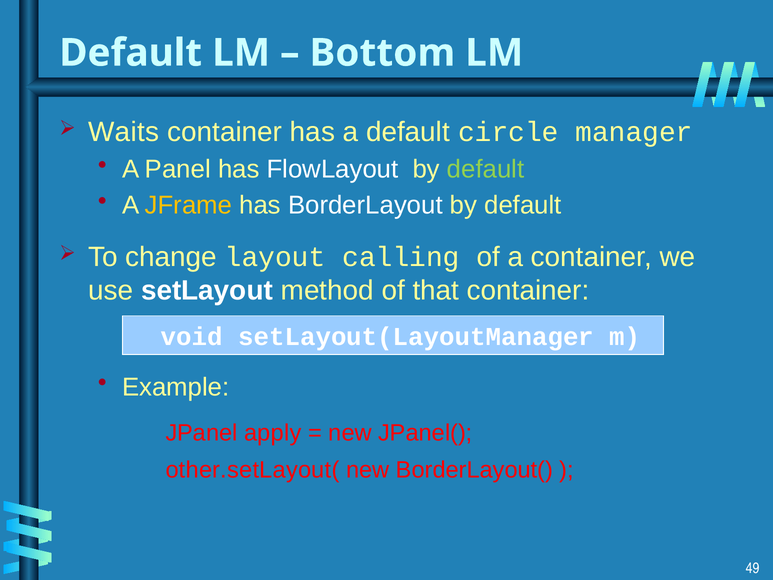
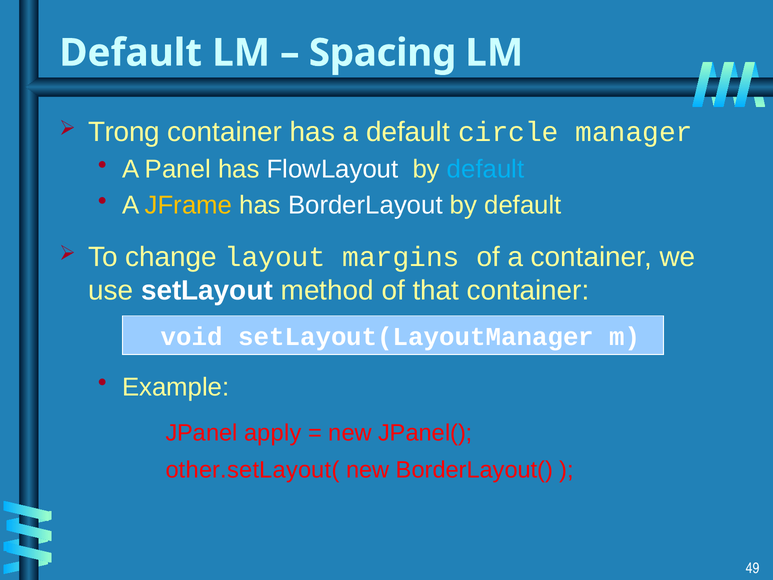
Bottom: Bottom -> Spacing (383, 53)
Waits: Waits -> Trong (124, 132)
default colour: light green -> light blue (486, 169)
calling: calling -> margins (401, 257)
